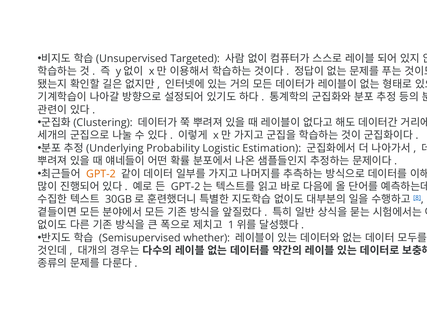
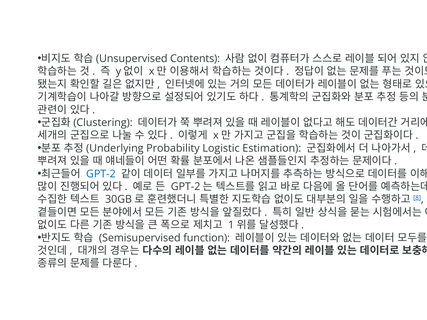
Targeted: Targeted -> Contents (195, 59)
GPT-2 colour: orange -> blue (101, 174)
whether: whether -> function (207, 238)
